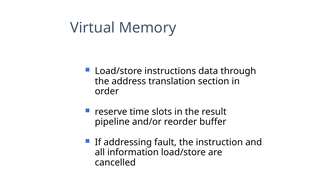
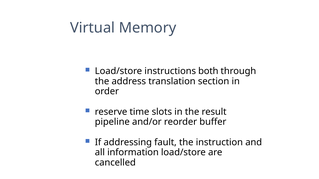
data: data -> both (208, 71)
